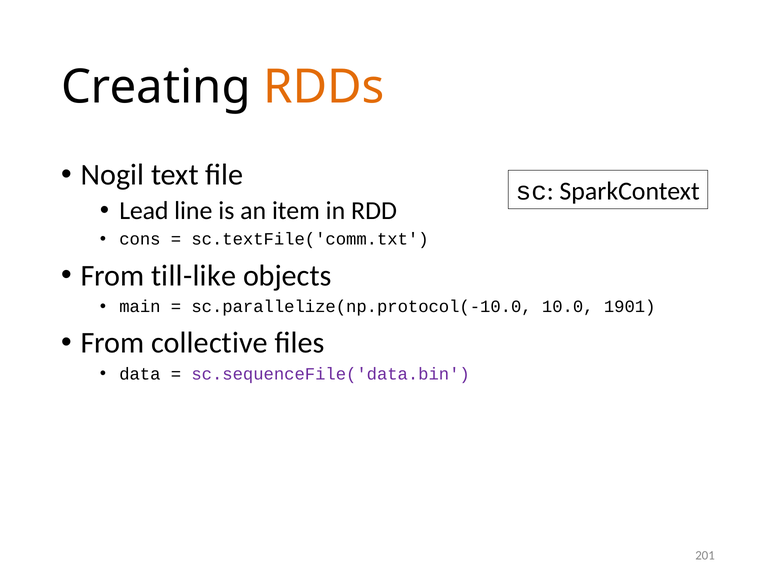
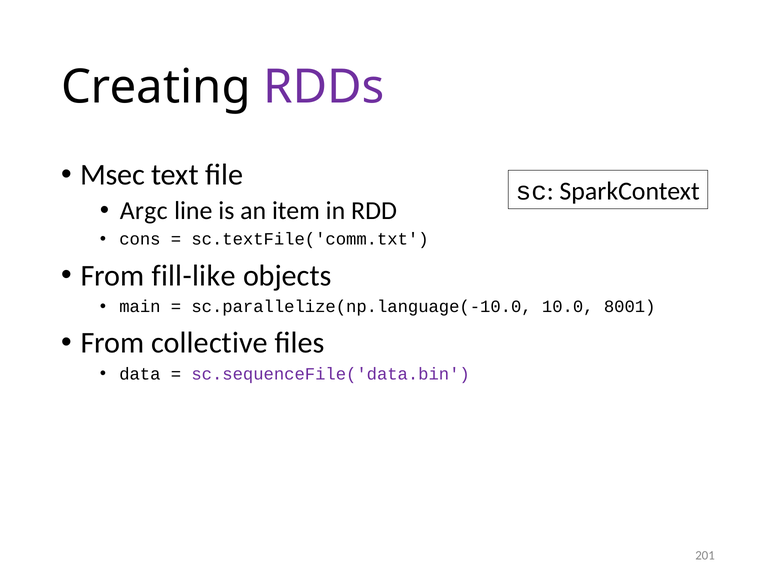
RDDs colour: orange -> purple (324, 87)
Nogil: Nogil -> Msec (113, 175)
Lead: Lead -> Argc (144, 211)
till-like: till-like -> fill-like (194, 276)
sc.parallelize(np.protocol(-10.0: sc.parallelize(np.protocol(-10.0 -> sc.parallelize(np.language(-10.0 (362, 307)
1901: 1901 -> 8001 (630, 307)
